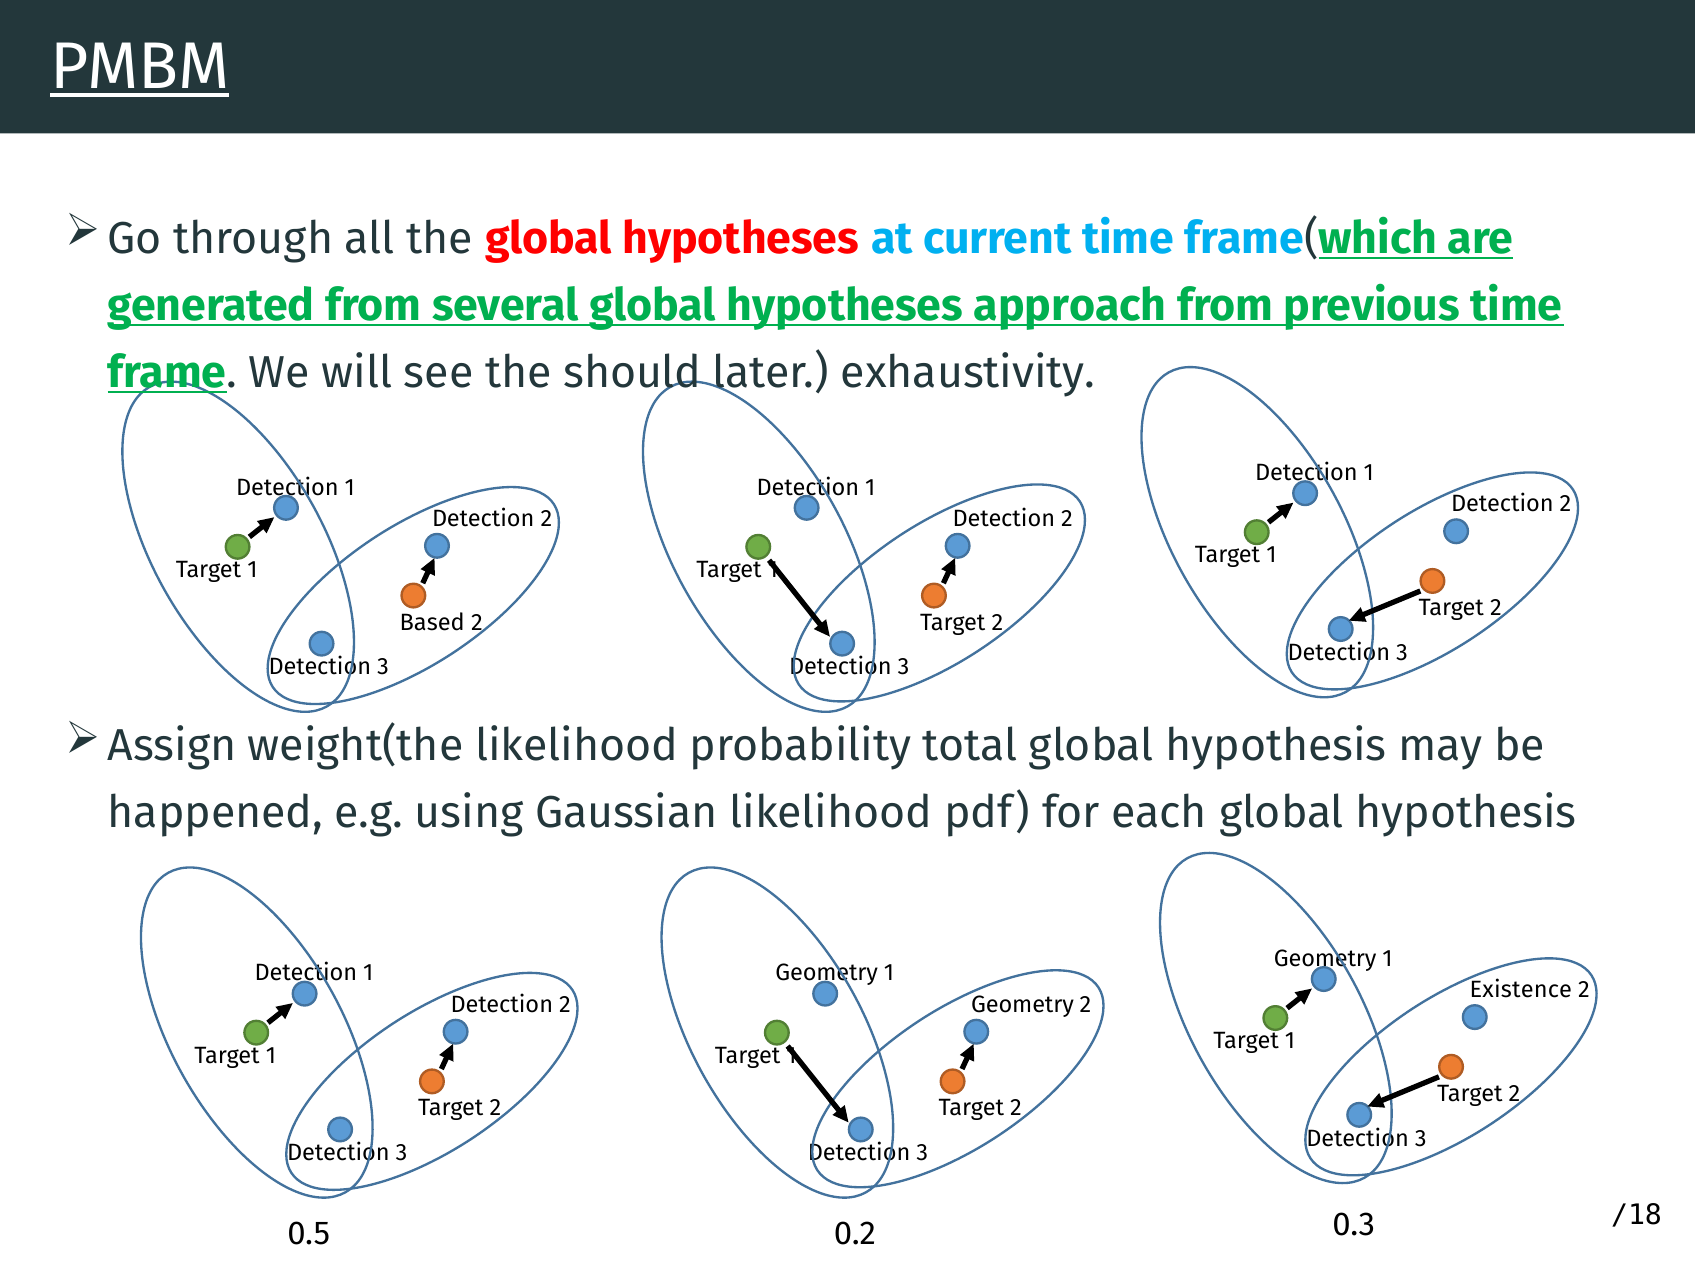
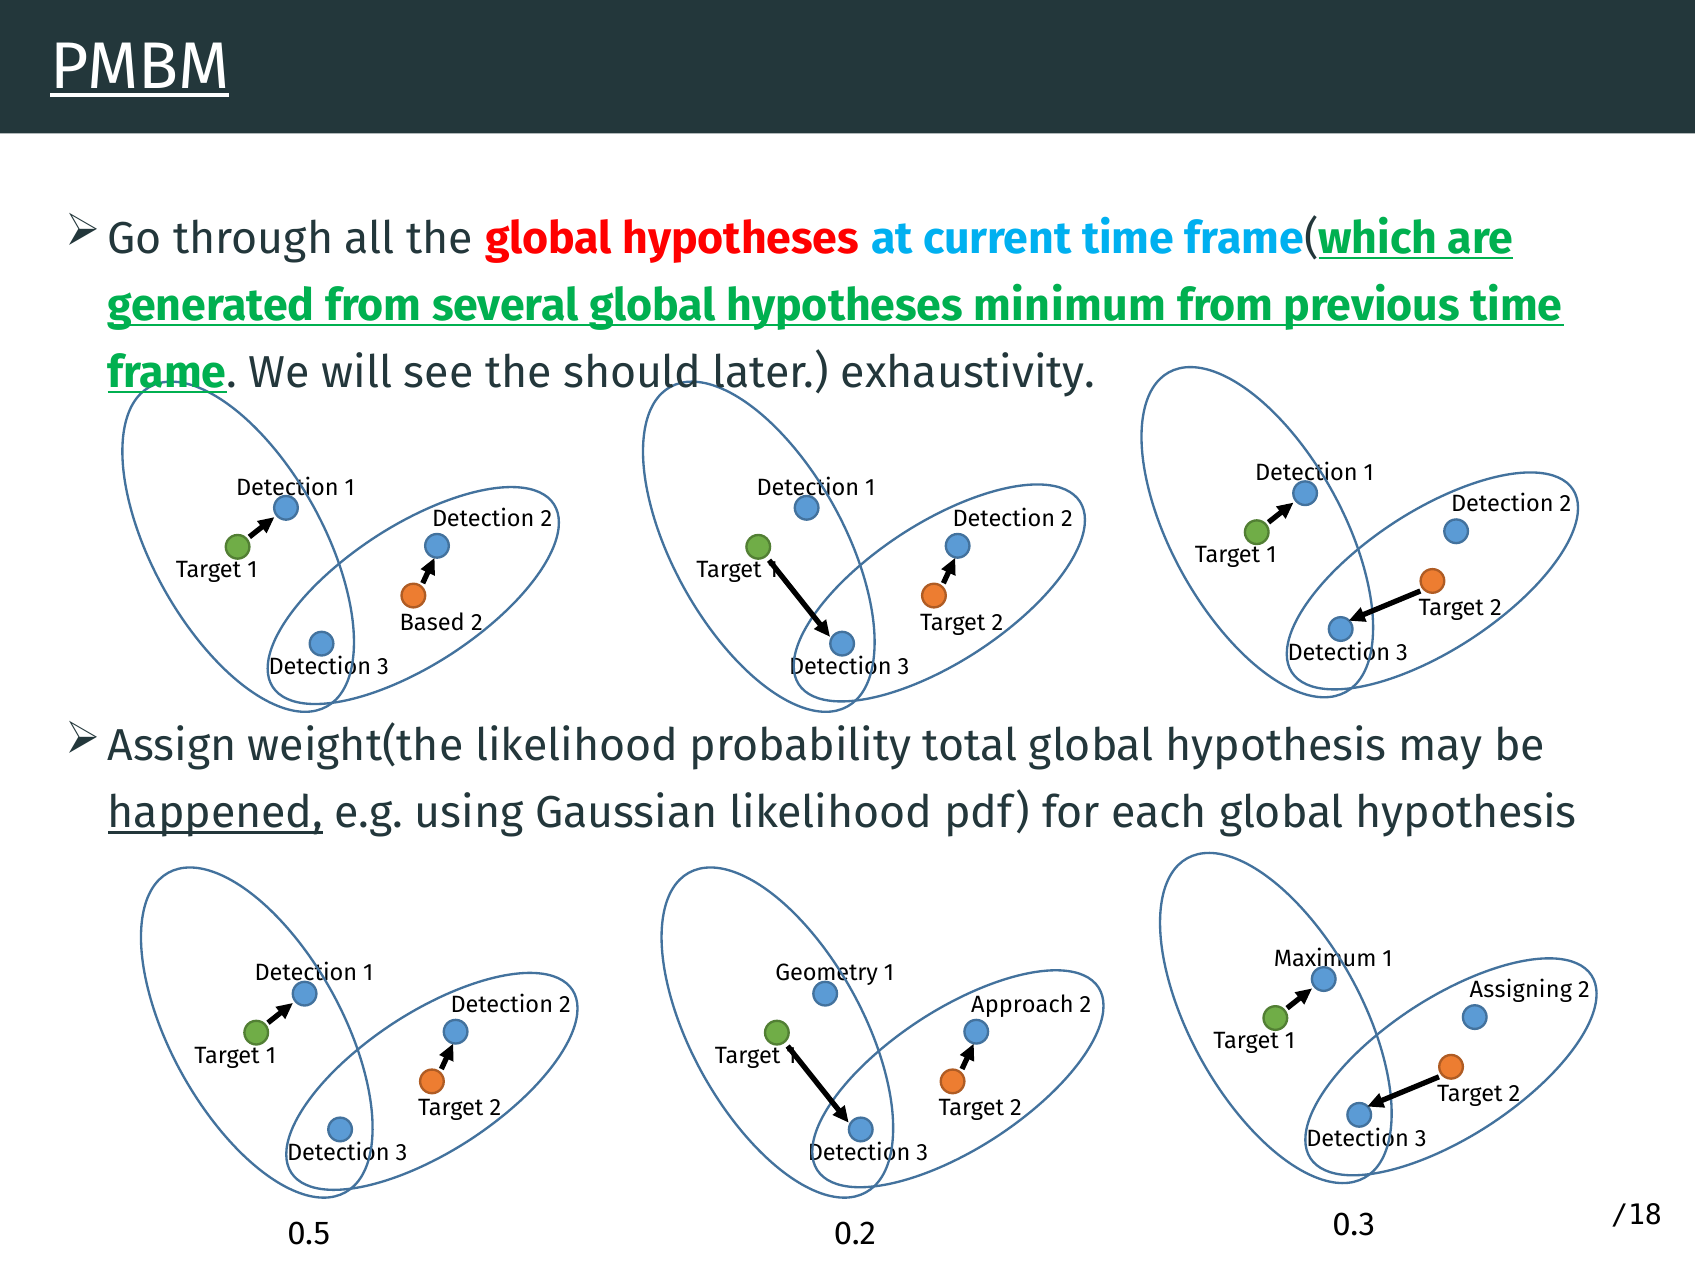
approach: approach -> minimum (1070, 305)
happened underline: none -> present (215, 812)
Geometry: Geometry -> Maximum (1325, 958)
Existence: Existence -> Assigning (1521, 989)
Geometry: Geometry -> Approach (1022, 1004)
